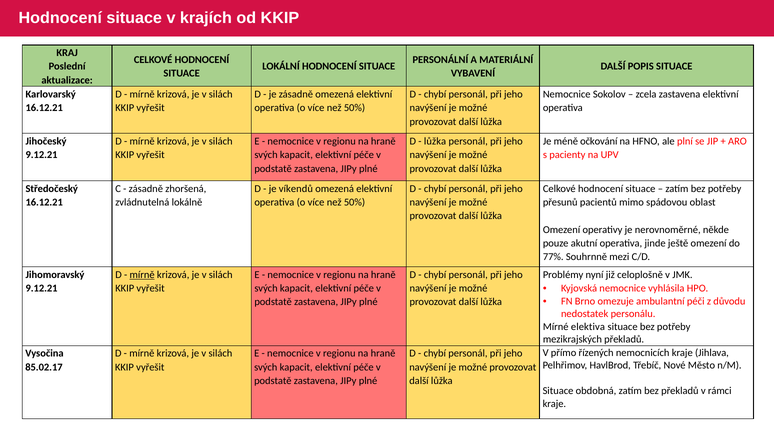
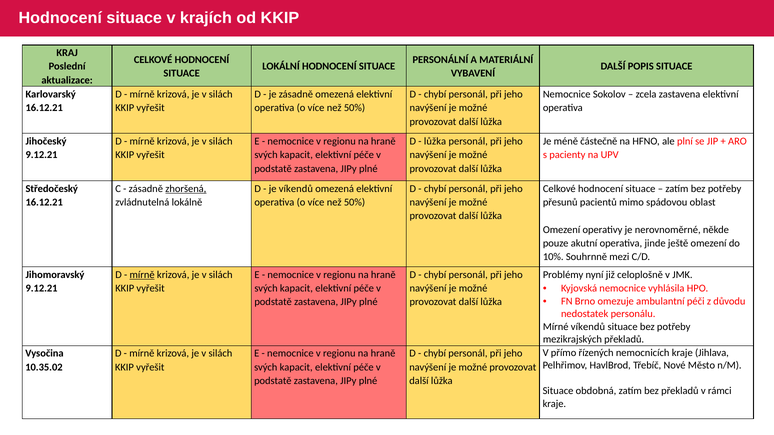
očkování: očkování -> částečně (599, 141)
zhoršená underline: none -> present (186, 189)
77%: 77% -> 10% (553, 257)
Mírné elektiva: elektiva -> víkendů (588, 327)
85.02.17: 85.02.17 -> 10.35.02 (44, 367)
